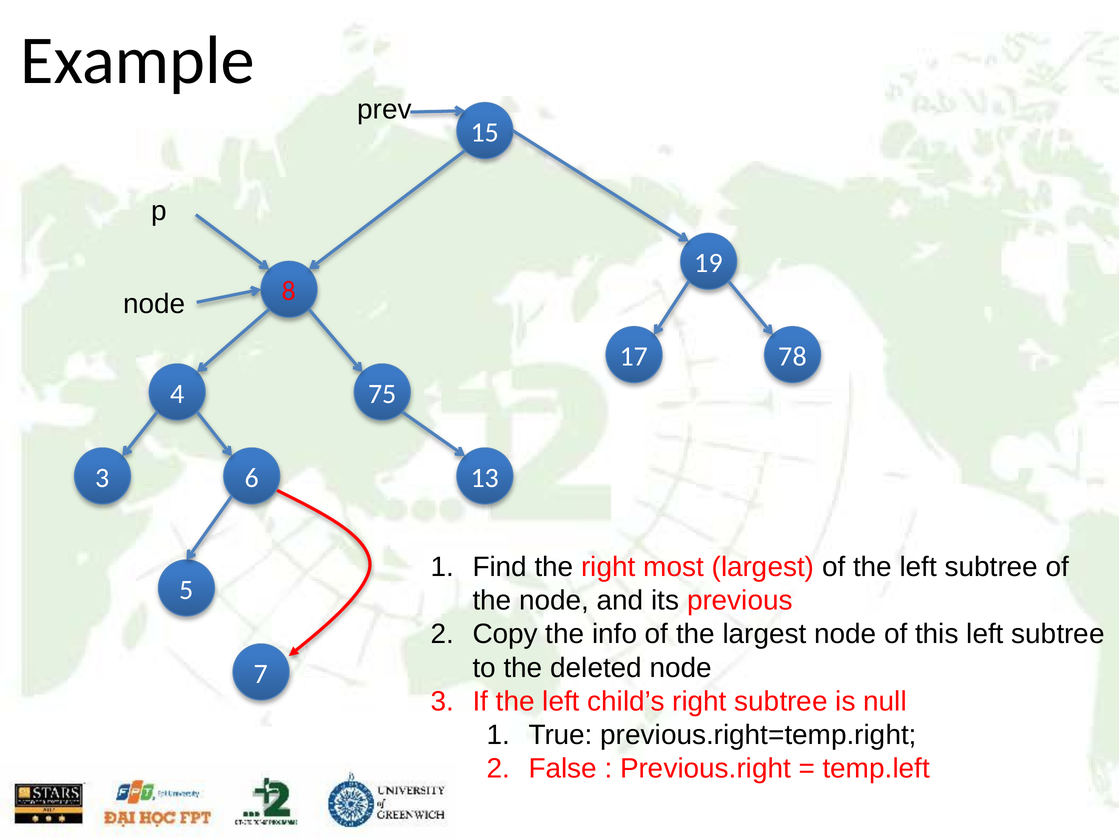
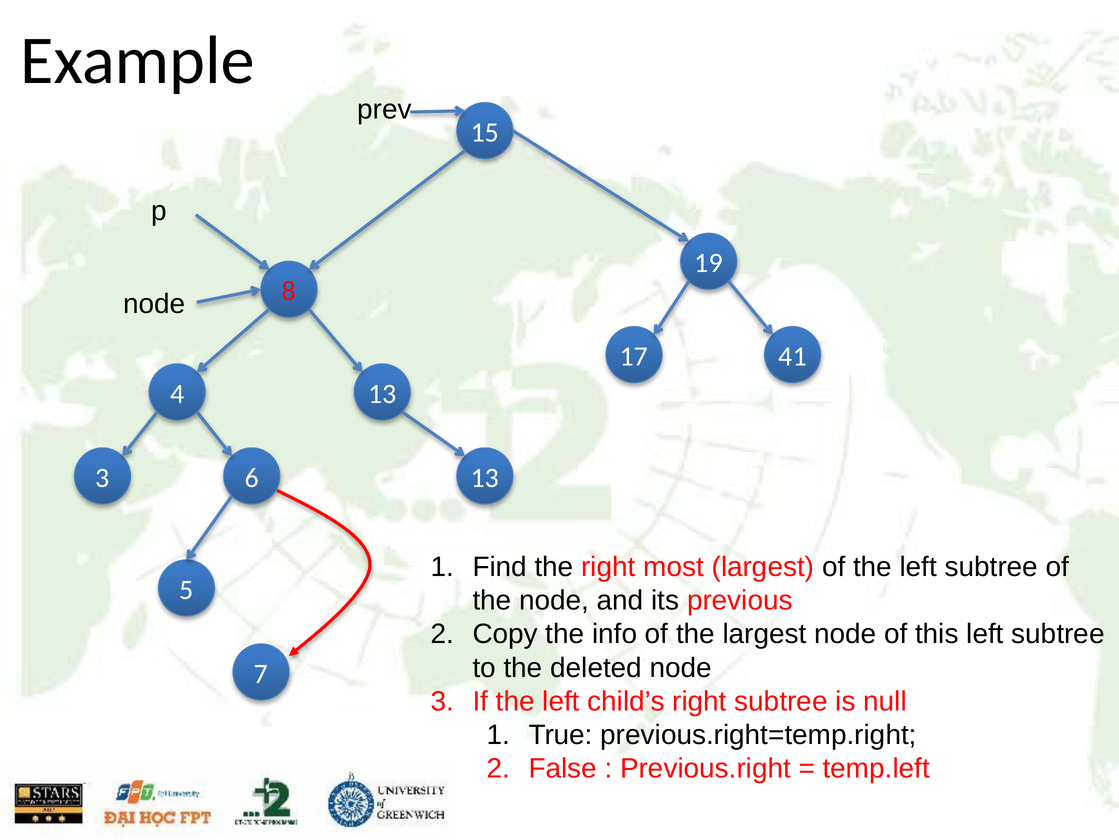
78: 78 -> 41 (793, 356)
4 75: 75 -> 13 (382, 394)
